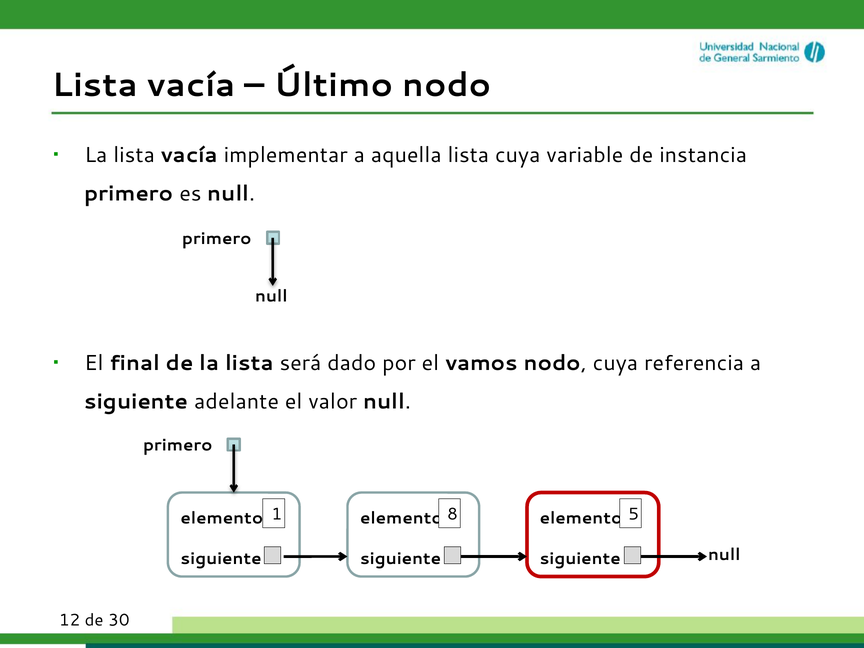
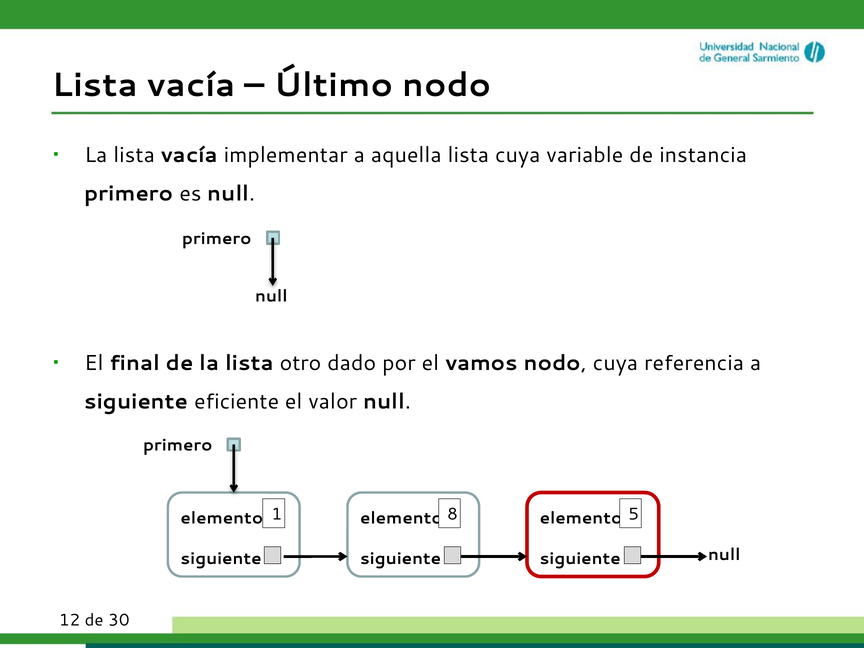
será: será -> otro (300, 363)
adelante: adelante -> eficiente (237, 402)
